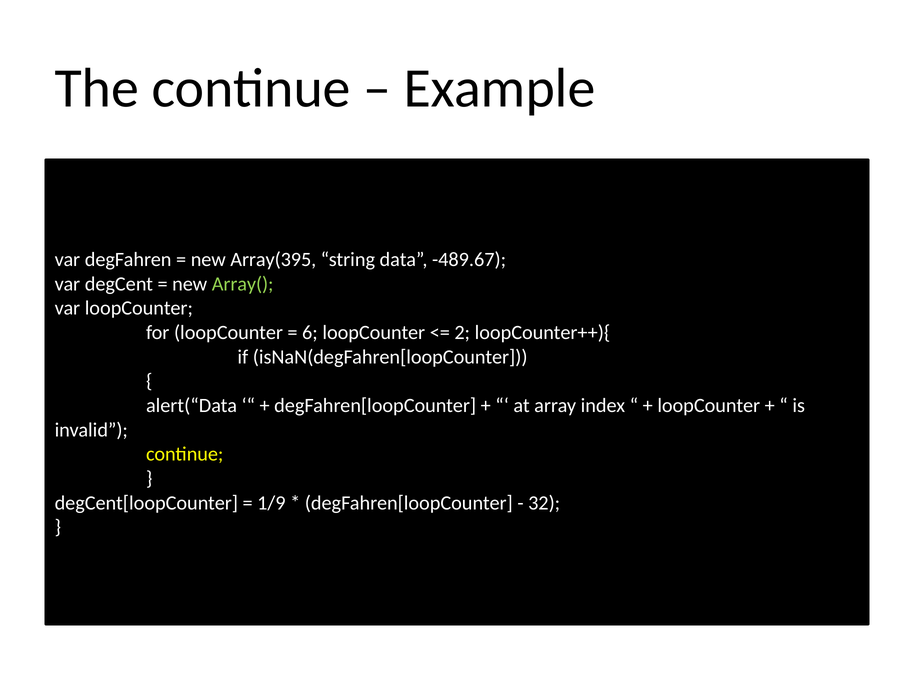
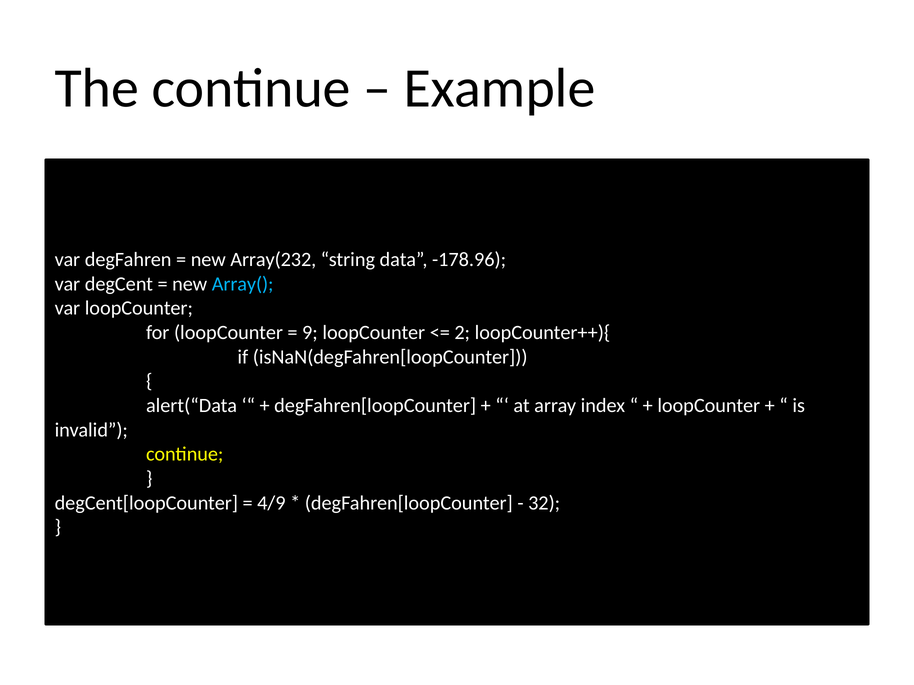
Array(395: Array(395 -> Array(232 (273, 260)
-489.67: -489.67 -> -178.96 (469, 260)
Array( colour: light green -> light blue (243, 284)
6: 6 -> 9 (310, 333)
1/9: 1/9 -> 4/9 (271, 503)
